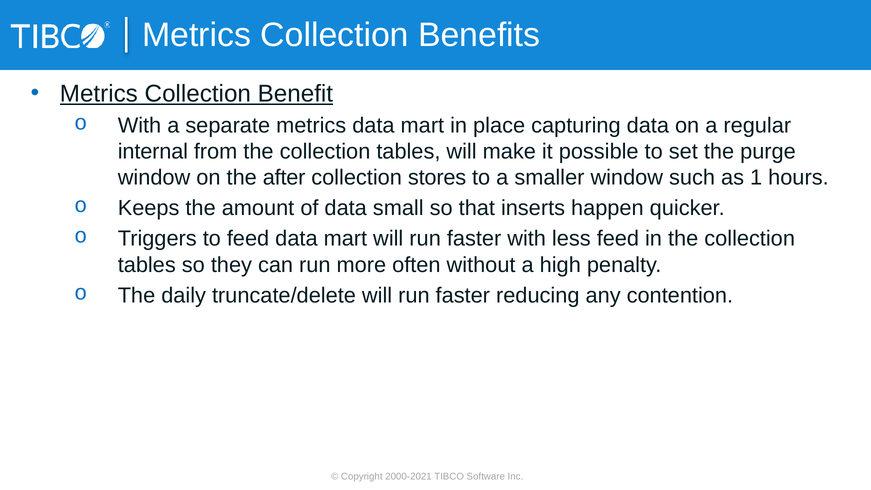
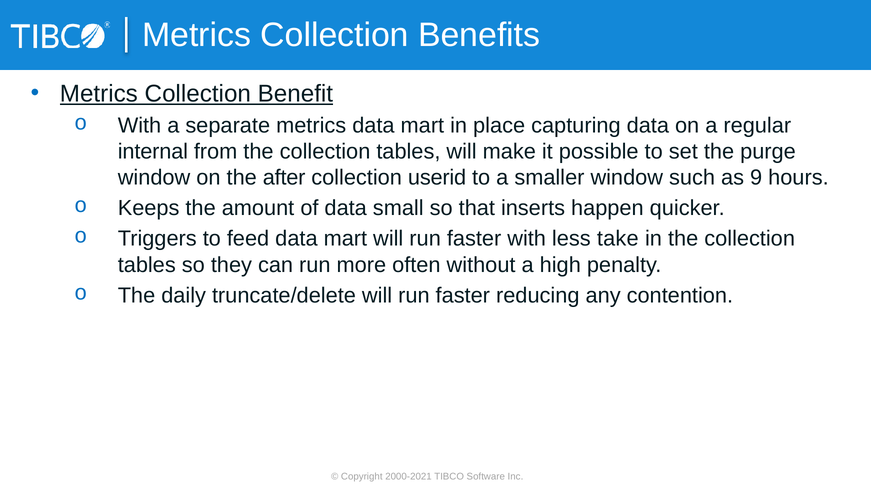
stores: stores -> userid (437, 178)
1: 1 -> 9 (756, 178)
less feed: feed -> take (618, 239)
